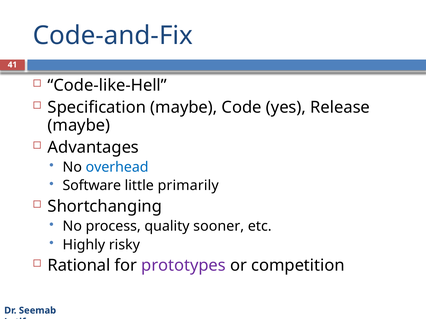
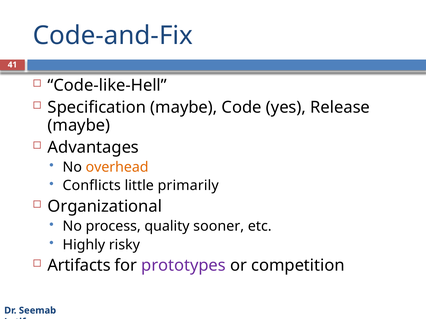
overhead colour: blue -> orange (117, 167)
Software: Software -> Conflicts (92, 186)
Shortchanging: Shortchanging -> Organizational (105, 207)
Rational: Rational -> Artifacts (79, 266)
